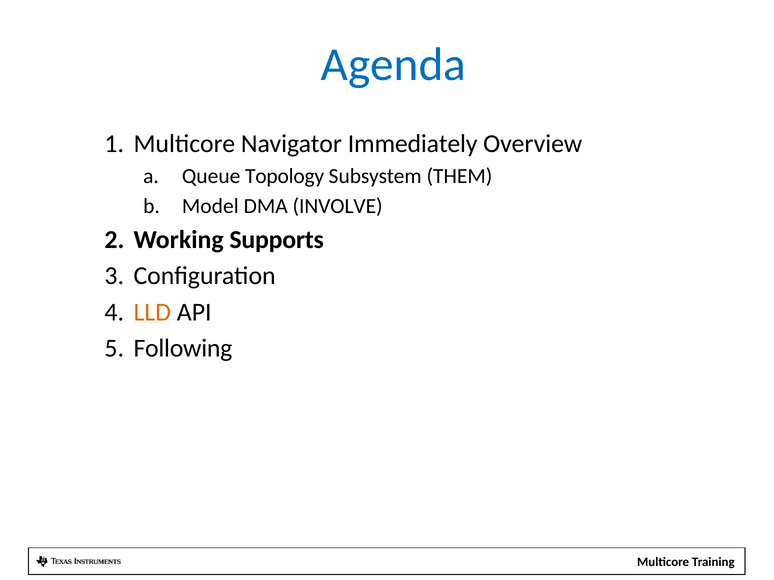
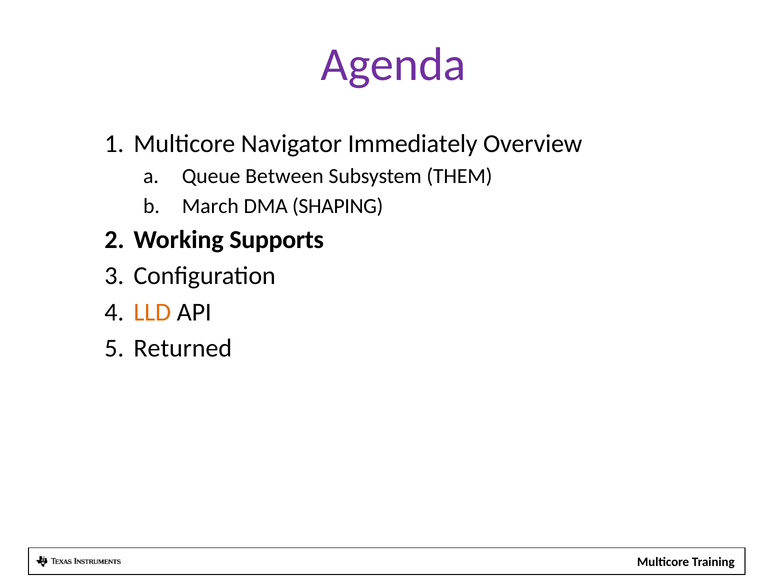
Agenda colour: blue -> purple (393, 65)
Topology: Topology -> Between (284, 176)
Model: Model -> March (210, 206)
INVOLVE: INVOLVE -> SHAPING (338, 206)
Following: Following -> Returned (183, 348)
